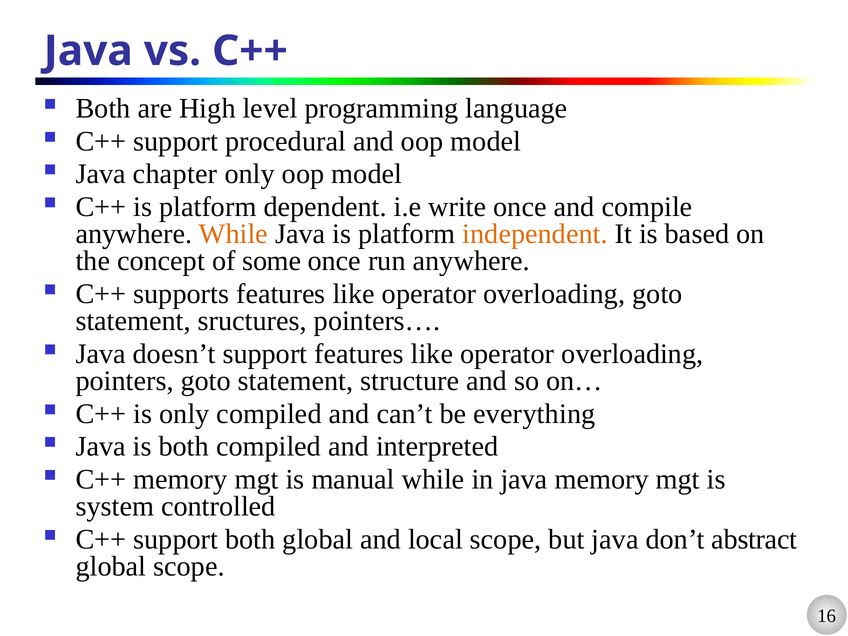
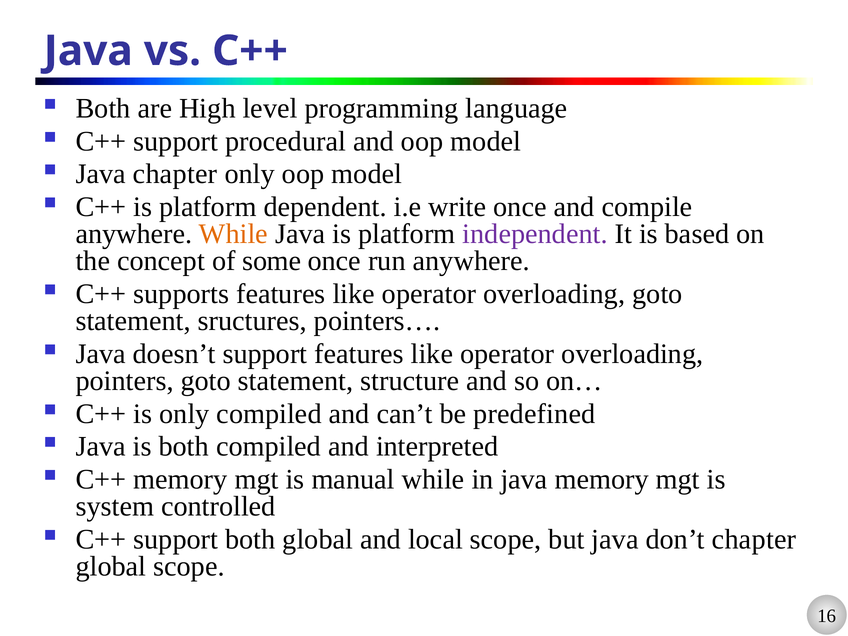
independent colour: orange -> purple (535, 234)
everything: everything -> predefined (534, 414)
don’t abstract: abstract -> chapter (754, 539)
